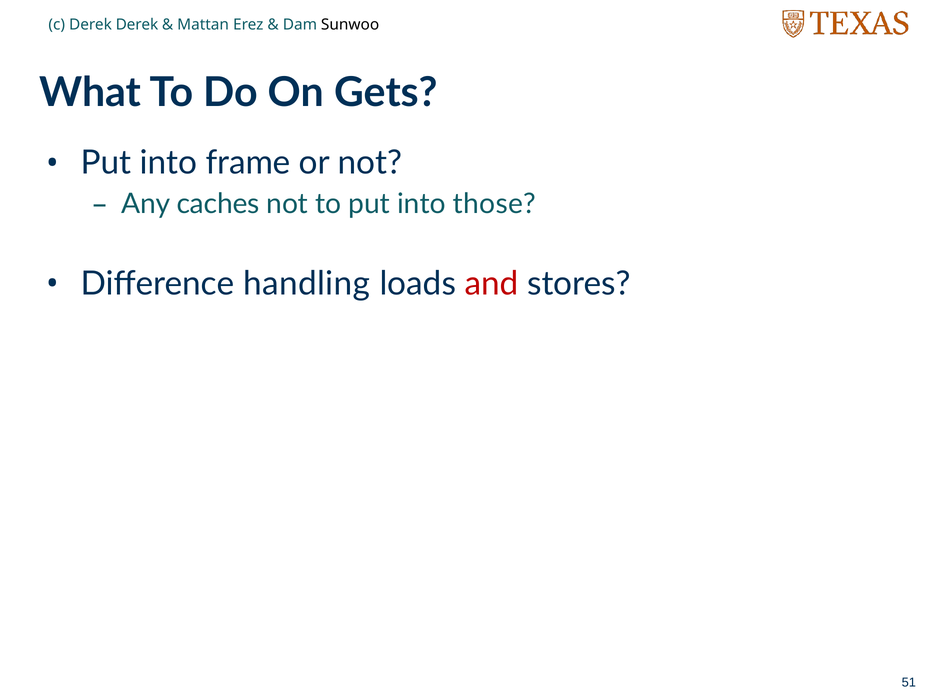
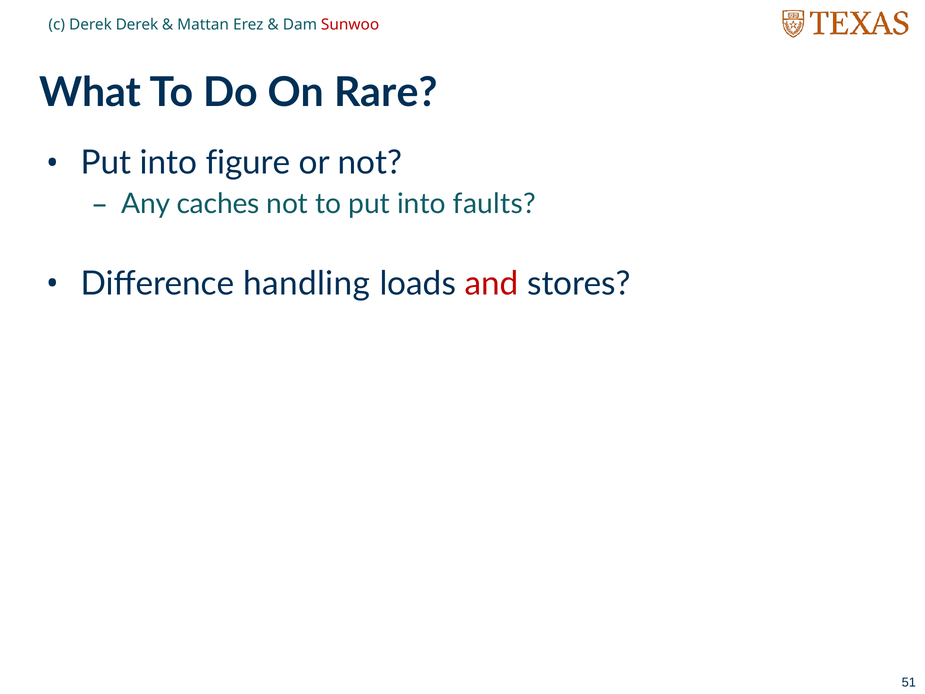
Sunwoo colour: black -> red (350, 25)
Gets: Gets -> Rare (386, 93)
frame: frame -> figure (248, 163)
those: those -> faults (494, 204)
